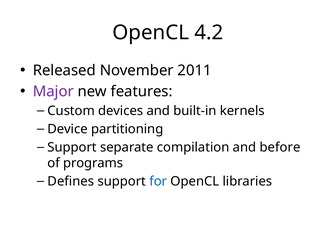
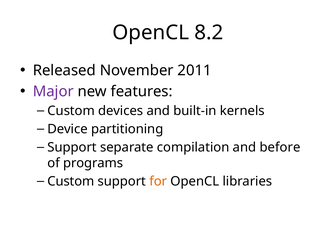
4.2: 4.2 -> 8.2 (209, 33)
Defines: Defines -> Custom (71, 181)
for colour: blue -> orange (158, 181)
